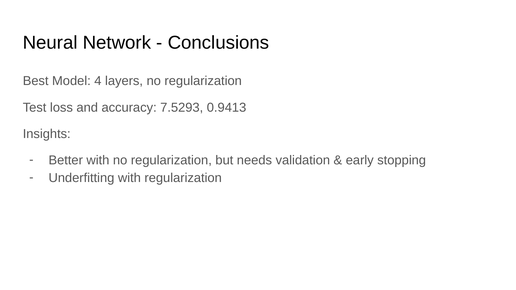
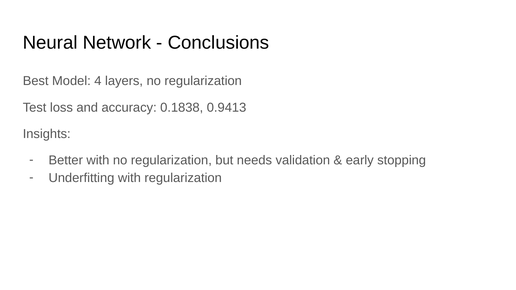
7.5293: 7.5293 -> 0.1838 (182, 108)
